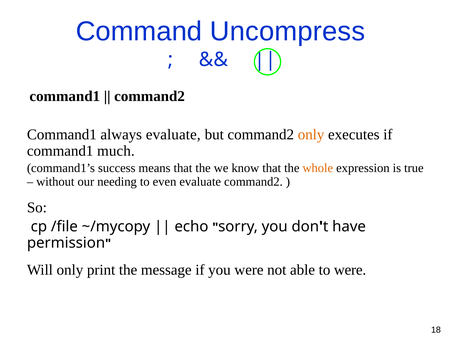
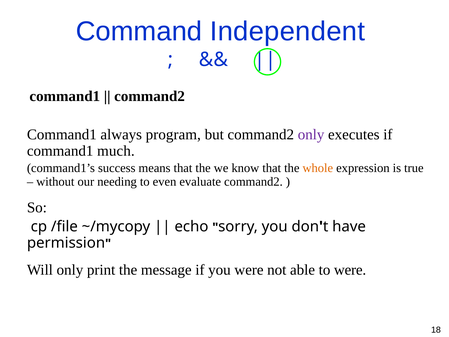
Uncompress: Uncompress -> Independent (287, 31)
always evaluate: evaluate -> program (173, 135)
only colour: orange -> purple (311, 135)
